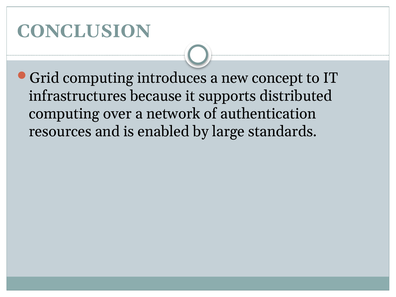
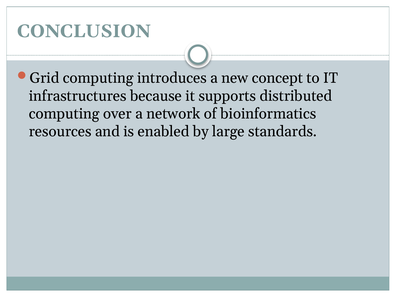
authentication: authentication -> bioinformatics (268, 114)
